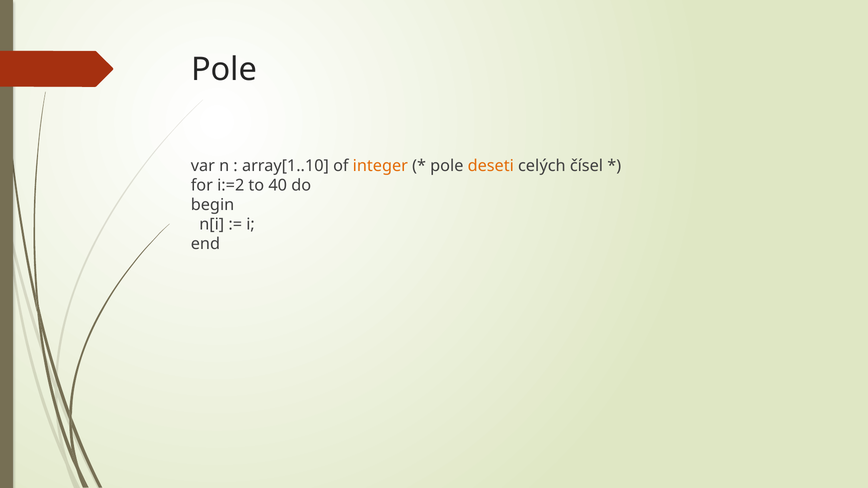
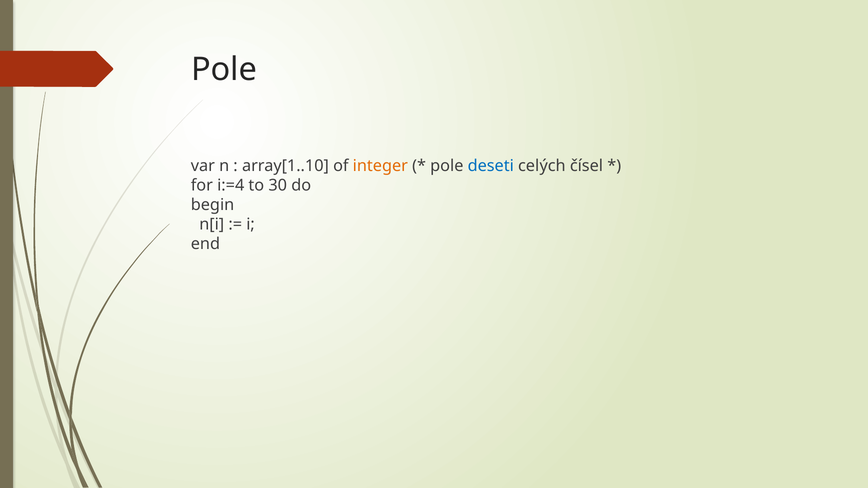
deseti colour: orange -> blue (491, 166)
i:=2: i:=2 -> i:=4 (231, 186)
40: 40 -> 30 (278, 186)
